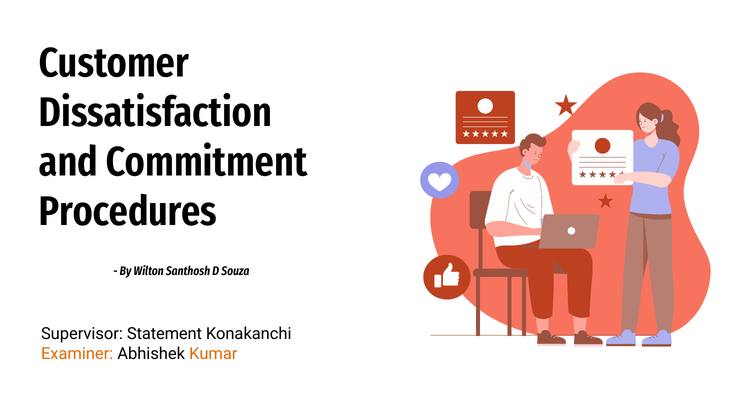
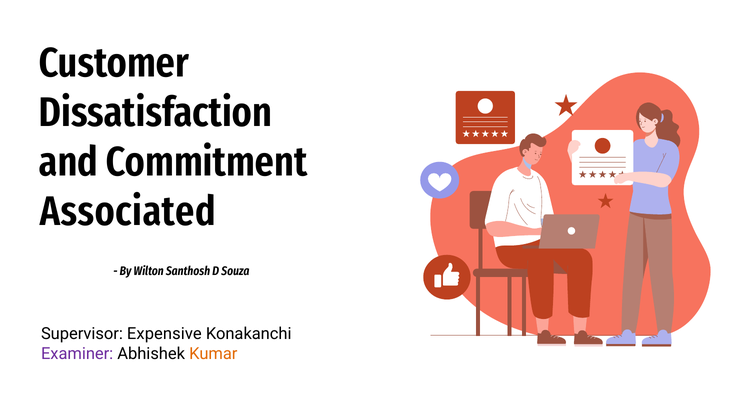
Procedures: Procedures -> Associated (128, 212)
Statement: Statement -> Expensive (164, 333)
Examiner colour: orange -> purple (77, 353)
